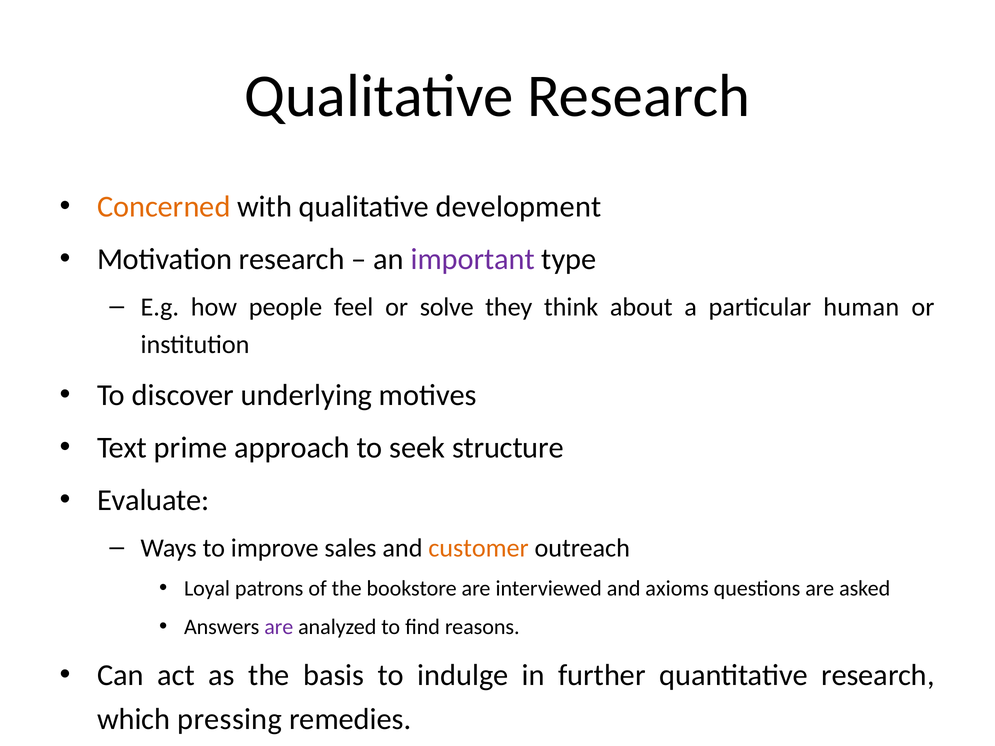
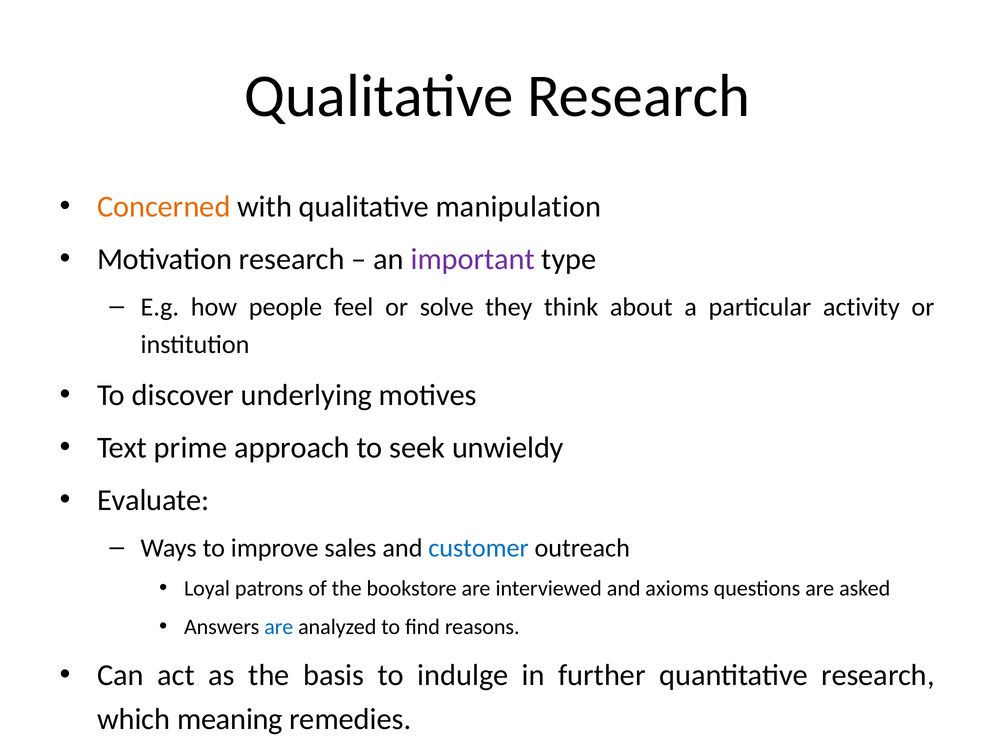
development: development -> manipulation (518, 207)
human: human -> activity (861, 307)
structure: structure -> unwieldy (508, 448)
customer colour: orange -> blue (478, 548)
are colour: purple -> blue (279, 627)
pressing: pressing -> meaning (230, 719)
